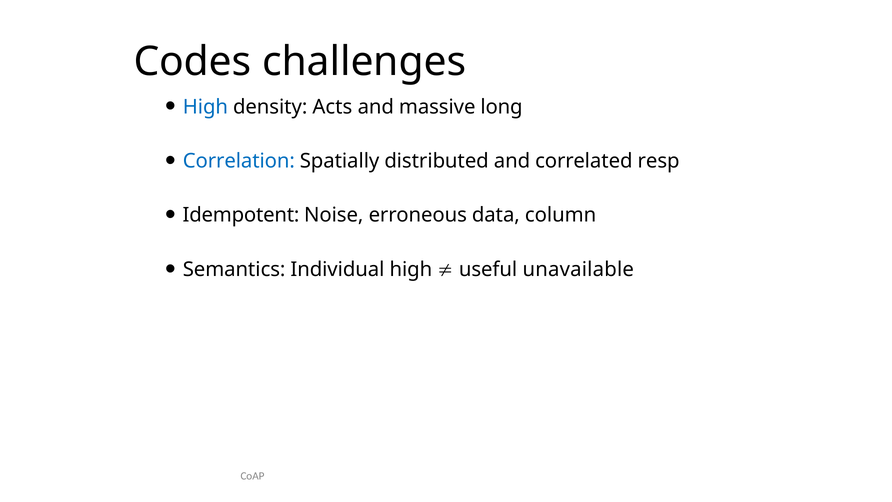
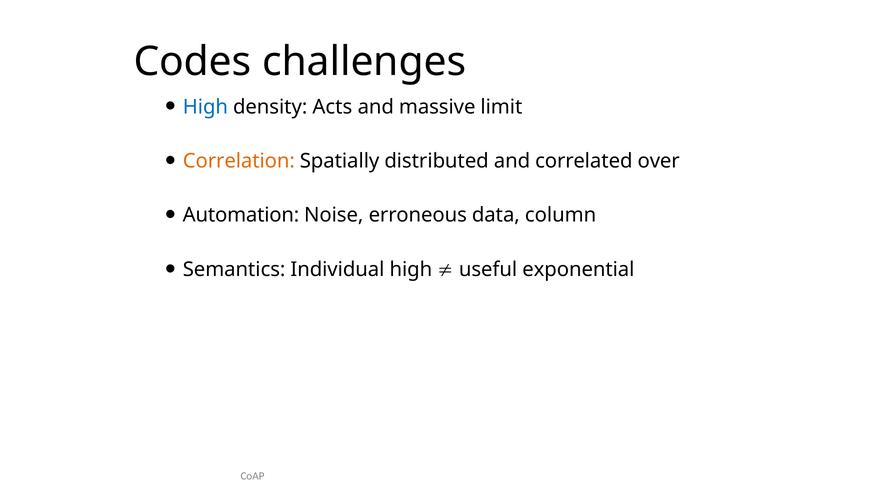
long: long -> limit (501, 107)
Correlation colour: blue -> orange (239, 161)
resp: resp -> over (659, 161)
Idempotent: Idempotent -> Automation (241, 215)
unavailable: unavailable -> exponential (578, 269)
